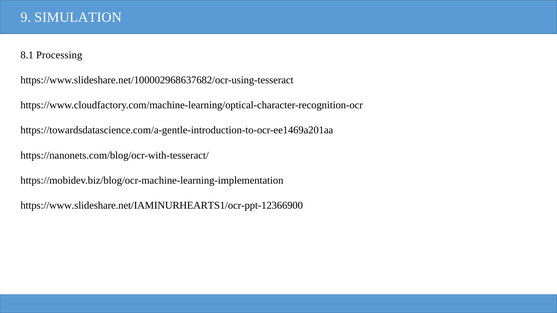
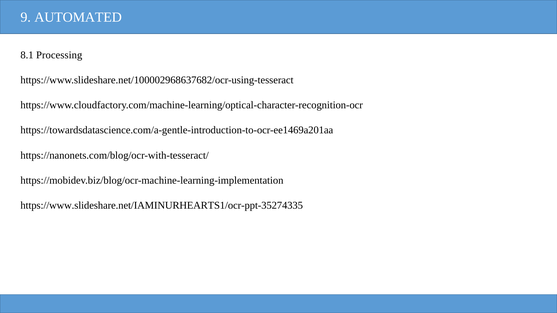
SIMULATION: SIMULATION -> AUTOMATED (78, 17)
https://www.slideshare.net/IAMINURHEARTS1/ocr-ppt-12366900: https://www.slideshare.net/IAMINURHEARTS1/ocr-ppt-12366900 -> https://www.slideshare.net/IAMINURHEARTS1/ocr-ppt-35274335 (162, 206)
